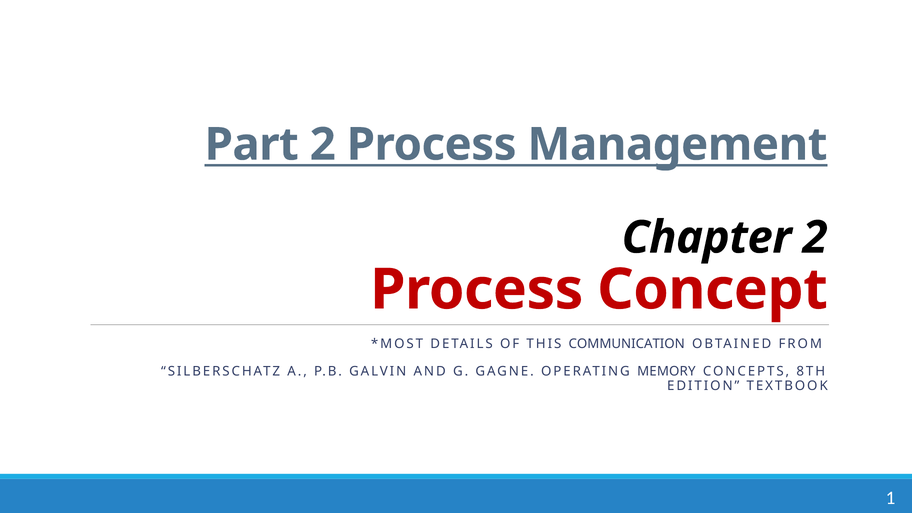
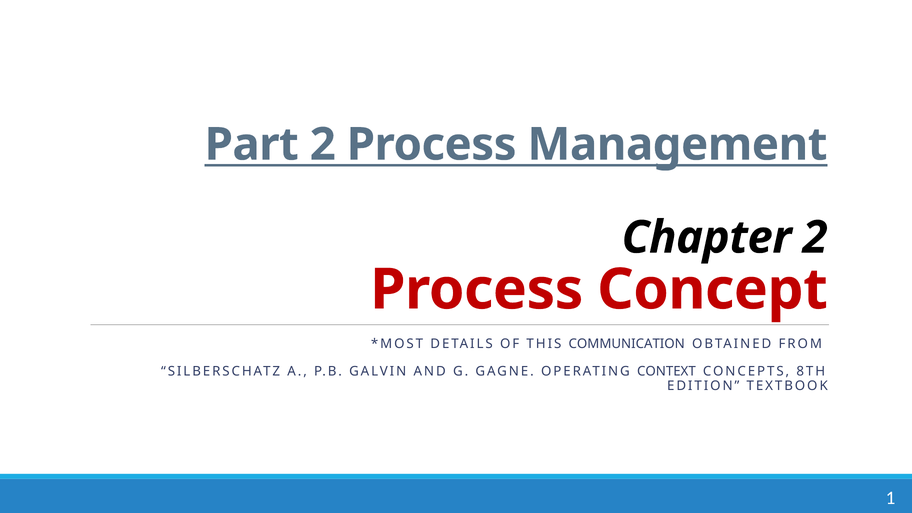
MEMORY: MEMORY -> CONTEXT (666, 372)
